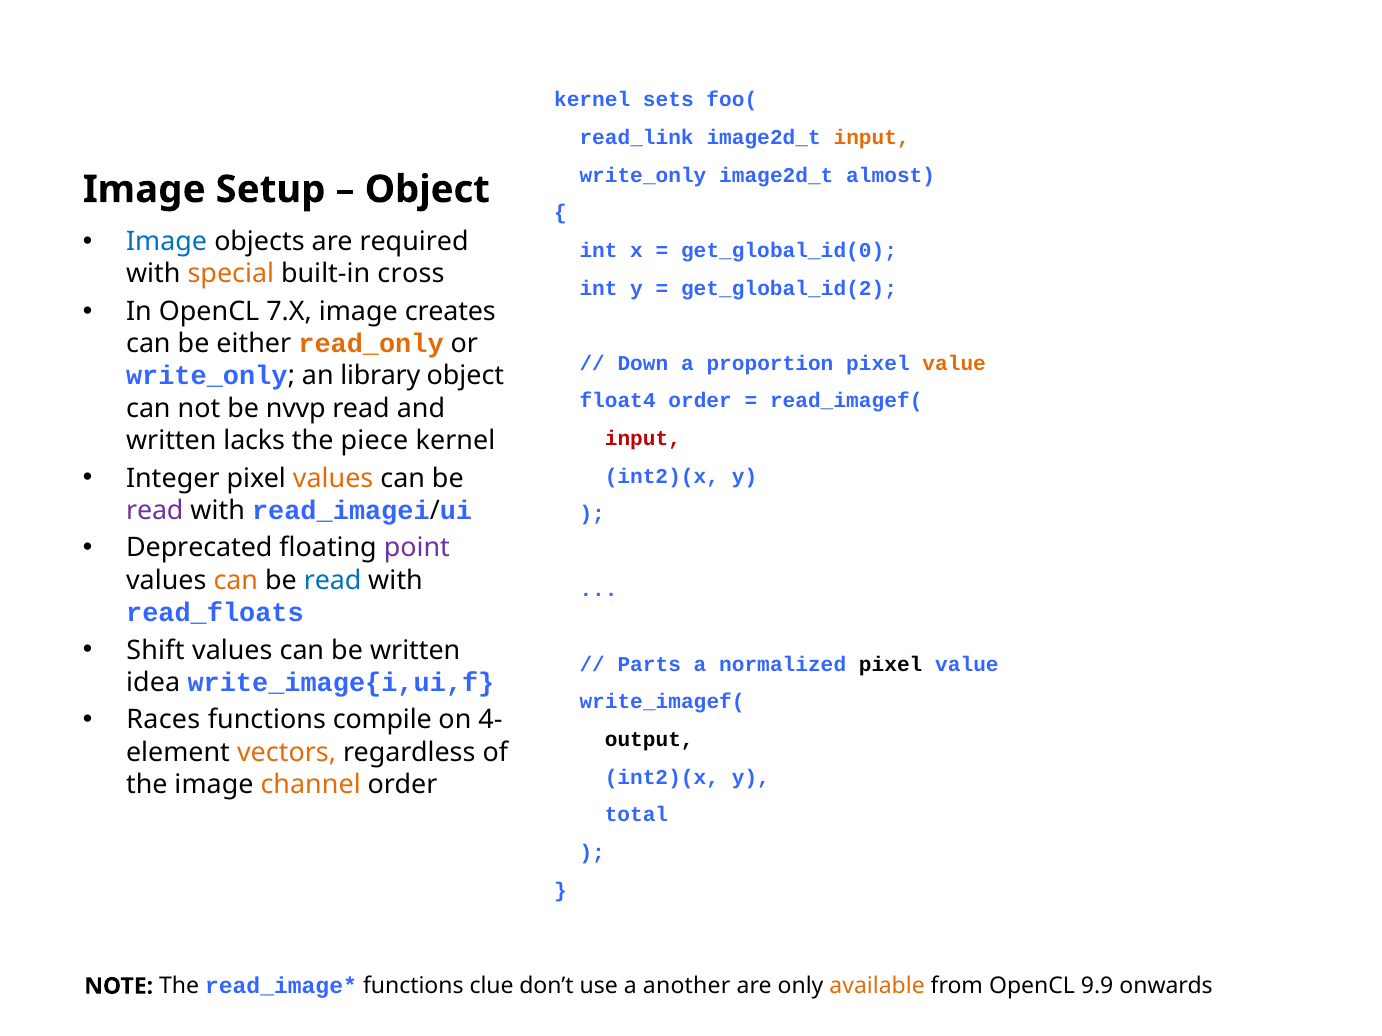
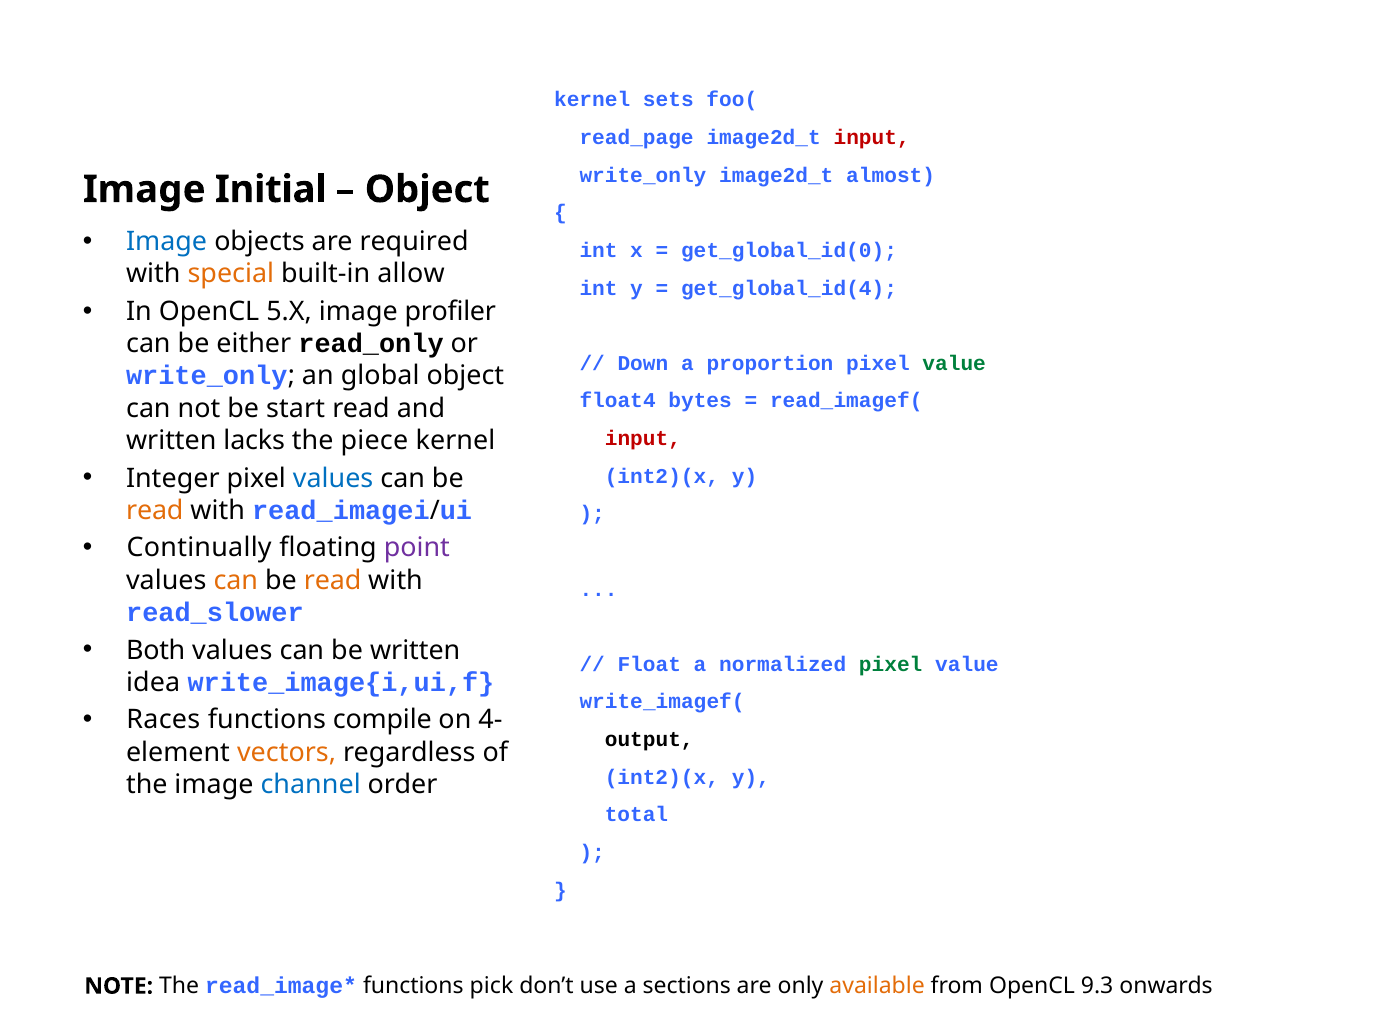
read_link: read_link -> read_page (637, 138)
input colour: orange -> red (872, 138)
Setup: Setup -> Initial (271, 190)
cross: cross -> allow (411, 274)
get_global_id(2: get_global_id(2 -> get_global_id(4 (789, 288)
7.X: 7.X -> 5.X (289, 312)
creates: creates -> profiler (450, 312)
read_only colour: orange -> black (371, 344)
value colour: orange -> green (954, 364)
library: library -> global (380, 376)
float4 order: order -> bytes (700, 401)
nvvp: nvvp -> start (296, 409)
values colour: orange -> blue (333, 478)
read colour: purple -> orange (155, 511)
Deprecated: Deprecated -> Continually (199, 548)
read colour: blue -> orange (333, 581)
read_floats: read_floats -> read_slower (215, 613)
Shift: Shift -> Both (156, 651)
Parts: Parts -> Float (649, 665)
pixel colour: black -> green (891, 665)
channel colour: orange -> blue (311, 785)
clue: clue -> pick (492, 987)
another: another -> sections (687, 987)
9.9: 9.9 -> 9.3 (1097, 987)
